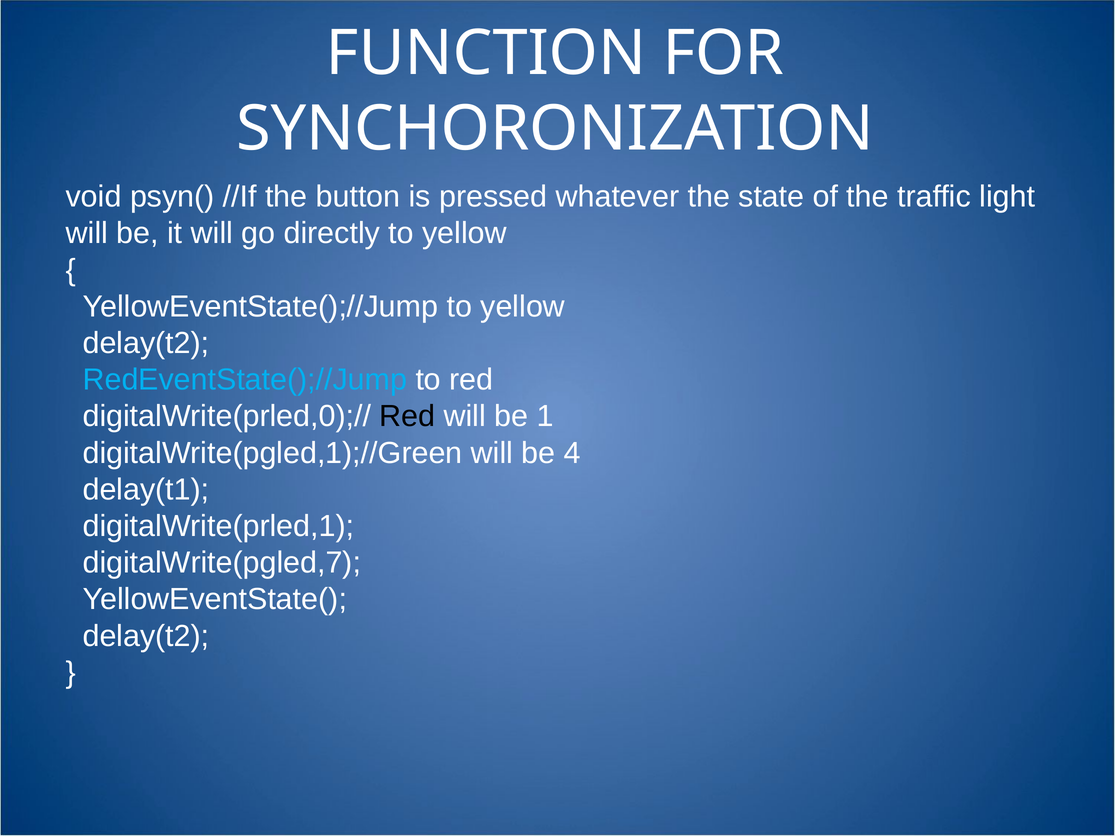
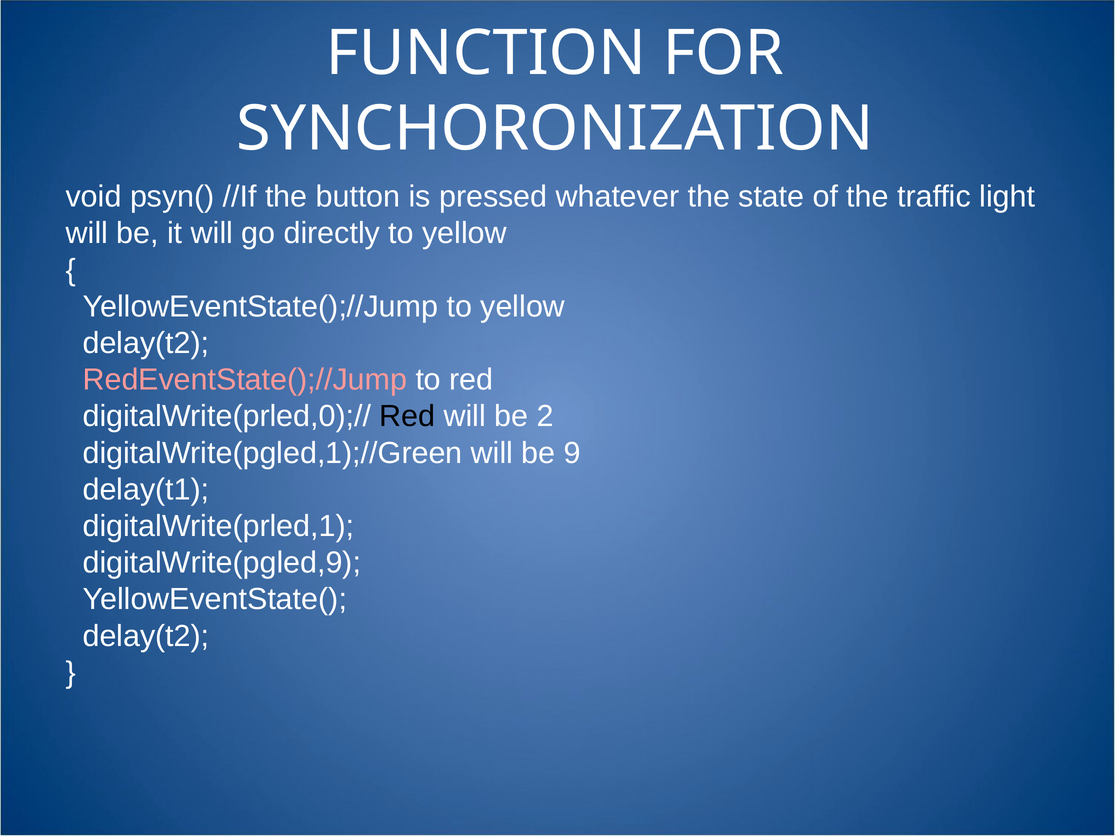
RedEventState();//Jump colour: light blue -> pink (245, 380)
1: 1 -> 2 (545, 417)
4: 4 -> 9 (572, 453)
digitalWrite(pgled,7: digitalWrite(pgled,7 -> digitalWrite(pgled,9 (222, 563)
